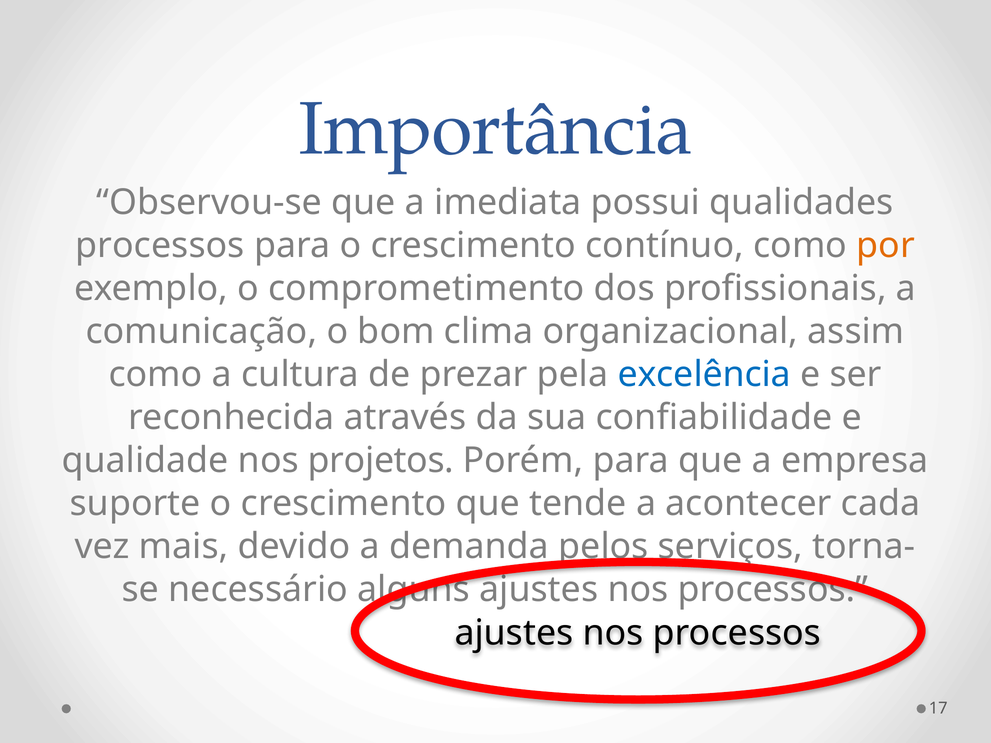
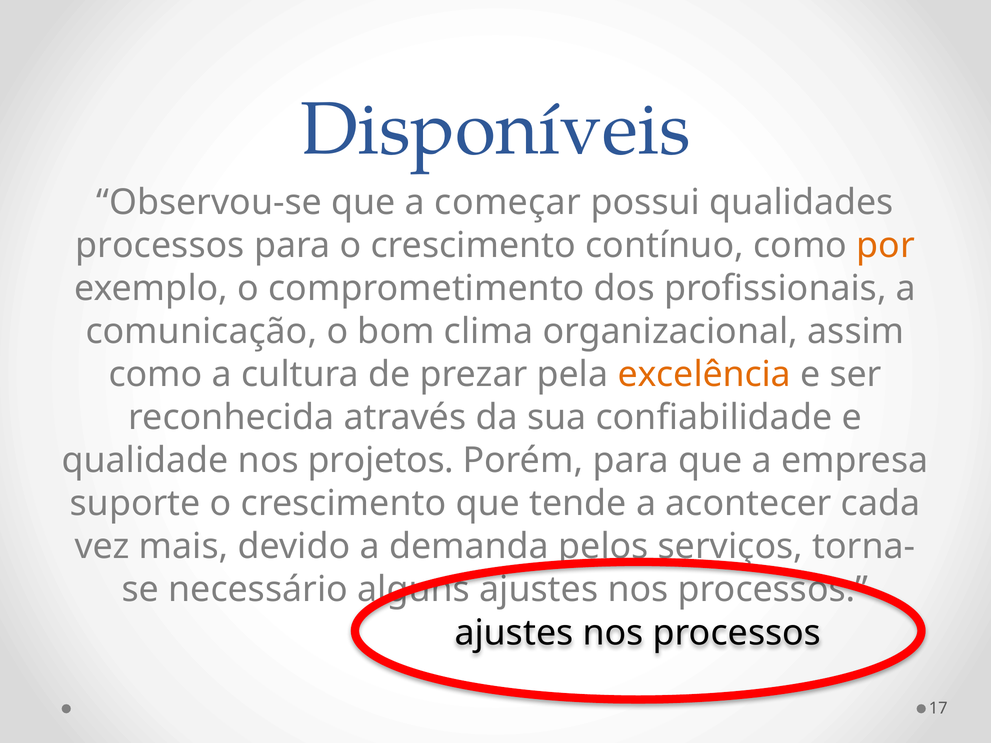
Importância: Importância -> Disponíveis (495, 129)
imediata: imediata -> começar (508, 202)
excelência colour: blue -> orange (704, 375)
